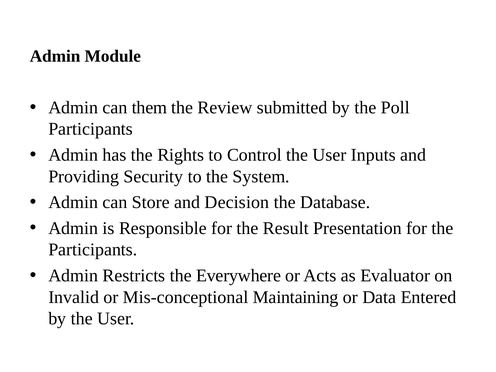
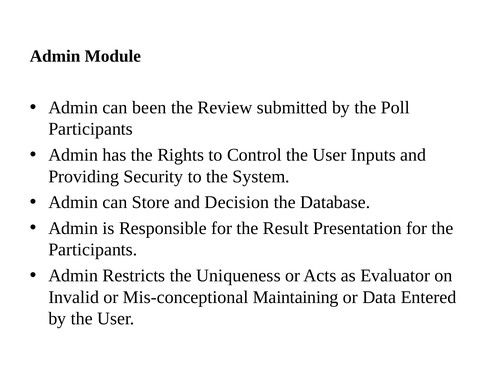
them: them -> been (149, 108)
Everywhere: Everywhere -> Uniqueness (238, 276)
